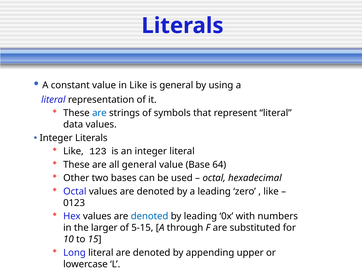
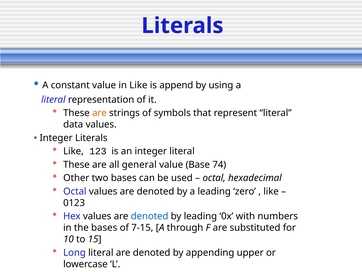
is general: general -> append (176, 85)
are colour: blue -> orange (99, 113)
64: 64 -> 74 (219, 164)
the larger: larger -> bases (104, 227)
5-15: 5-15 -> 7-15 (142, 227)
